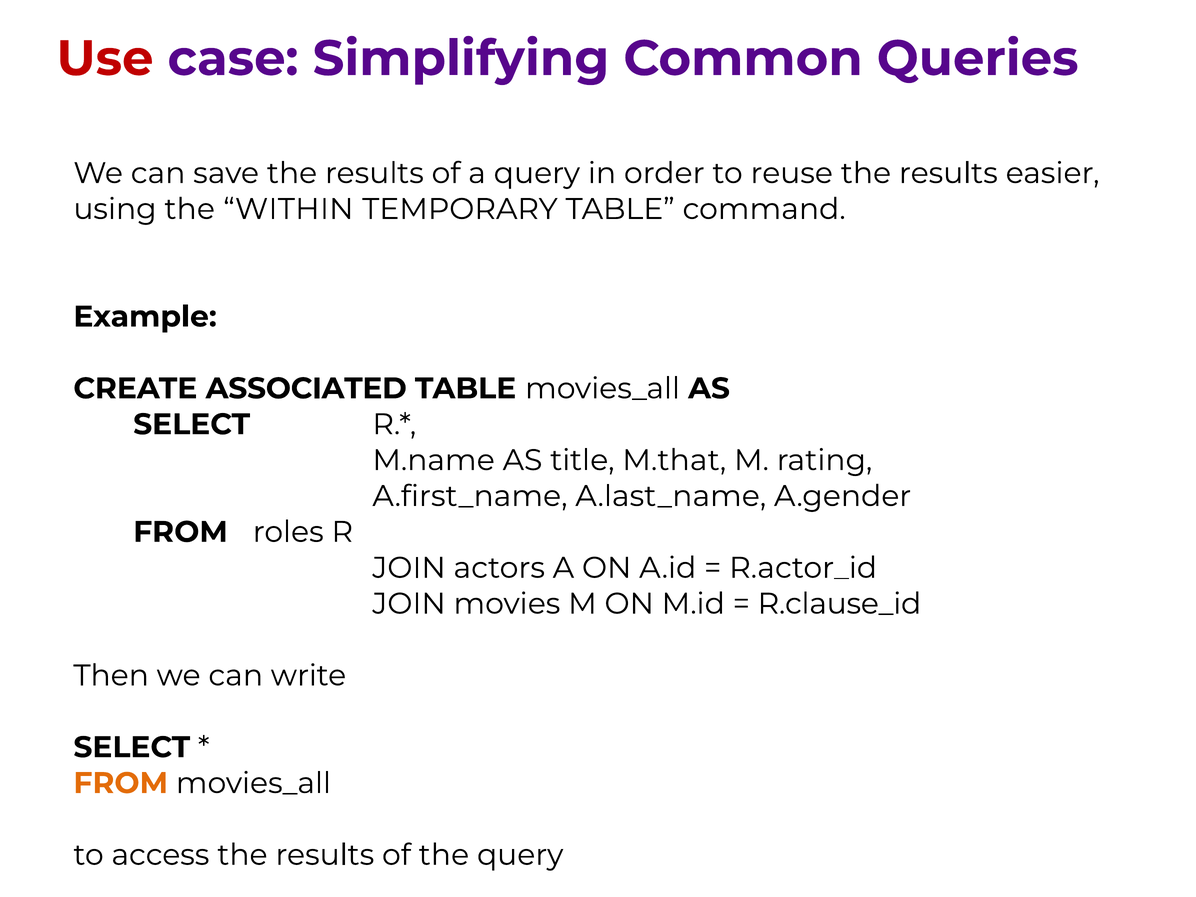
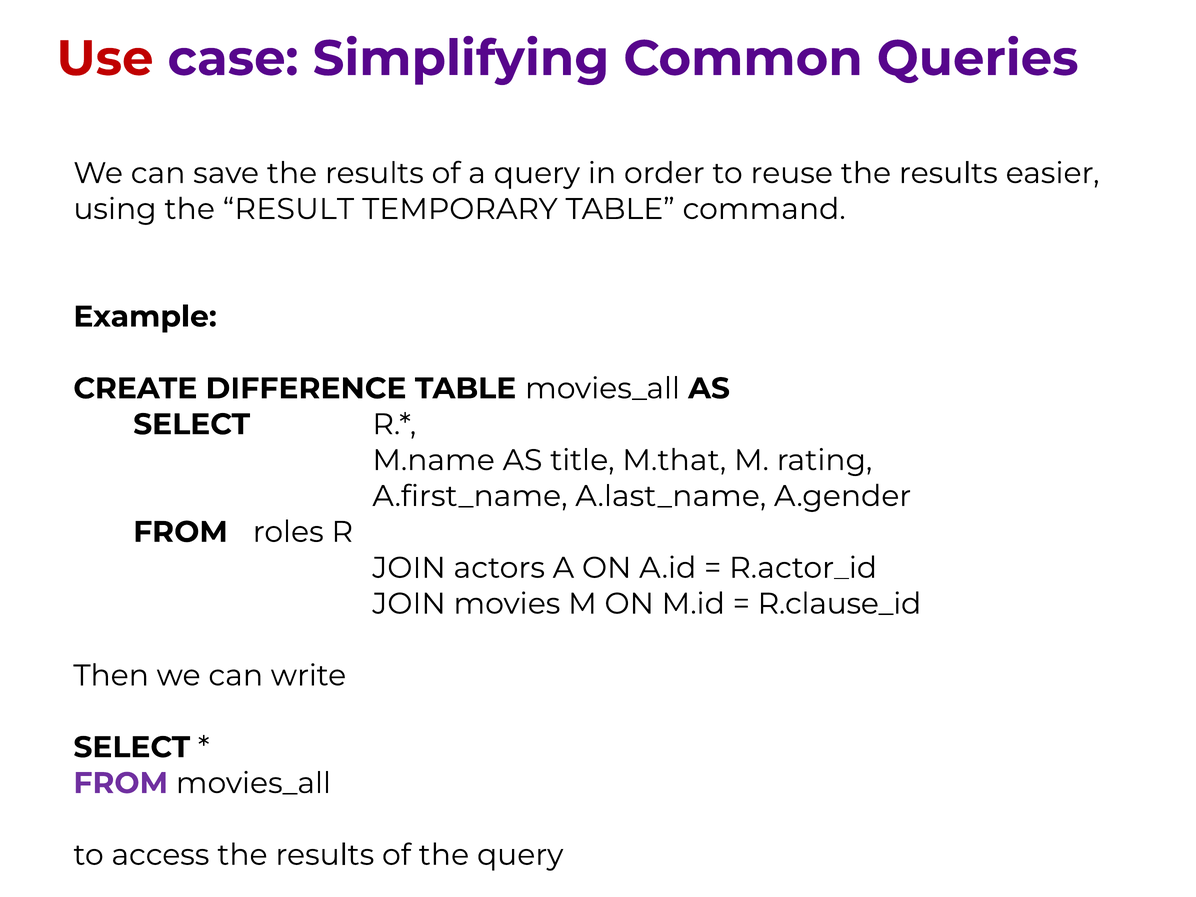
WITHIN: WITHIN -> RESULT (288, 209)
ASSOCIATED: ASSOCIATED -> DIFFERENCE (306, 388)
FROM colour: orange -> purple (121, 783)
